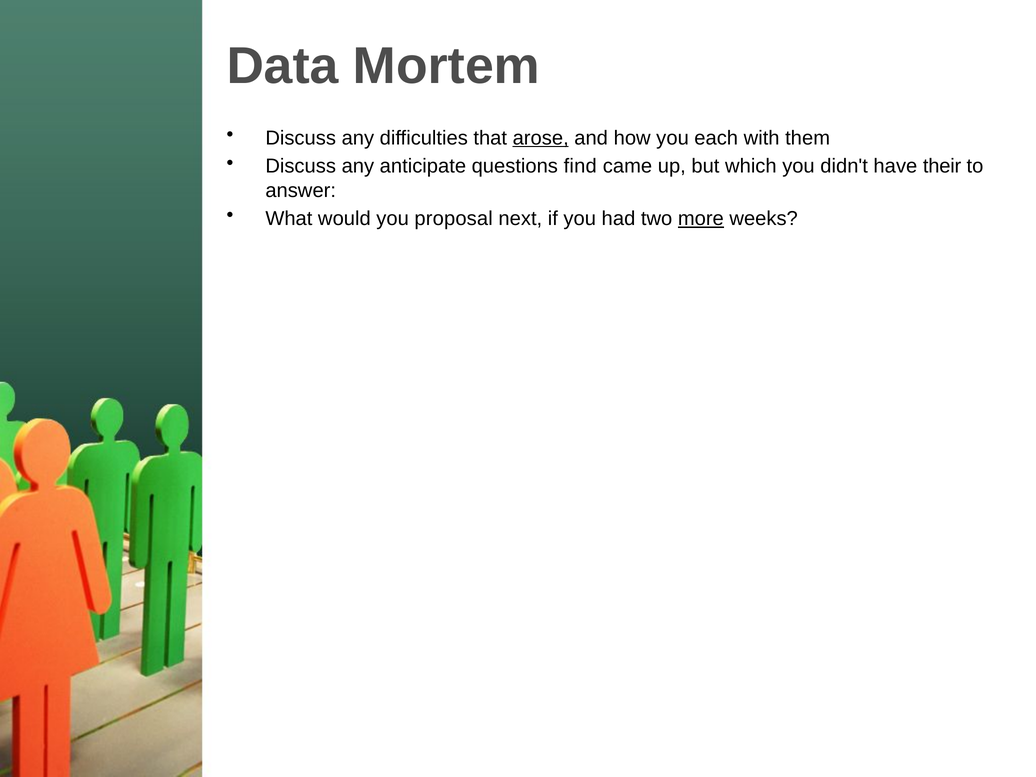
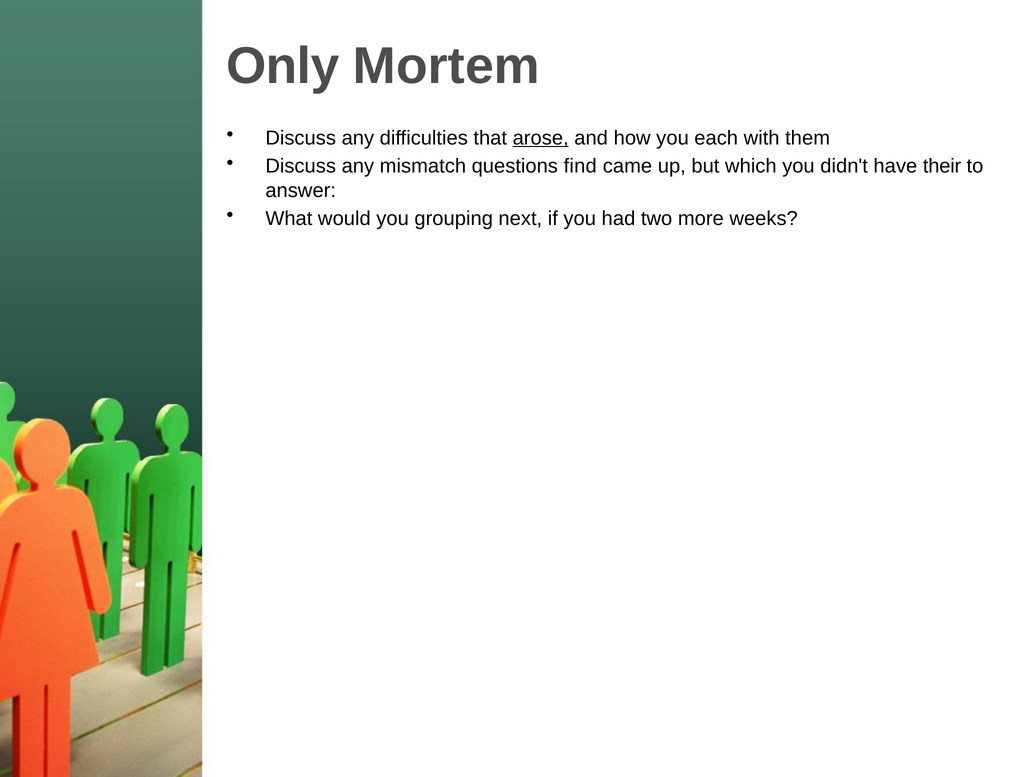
Data: Data -> Only (283, 66)
anticipate: anticipate -> mismatch (423, 166)
proposal: proposal -> grouping (454, 219)
more underline: present -> none (701, 219)
